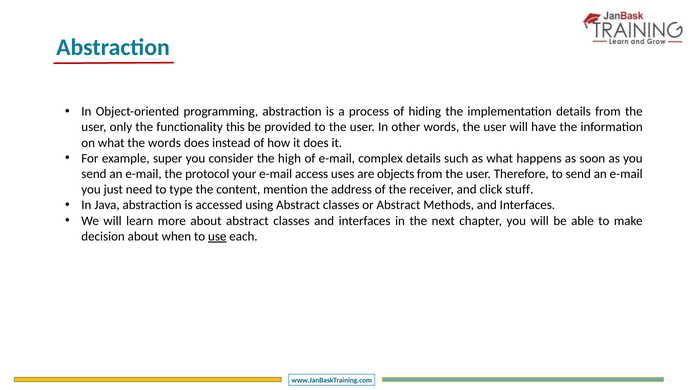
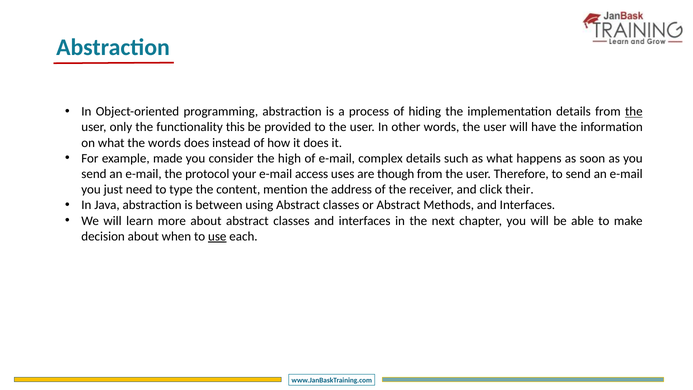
the underline: none -> present (634, 112)
super: super -> made (168, 158)
objects: objects -> though (396, 174)
stuff: stuff -> their (520, 189)
accessed: accessed -> between (219, 205)
